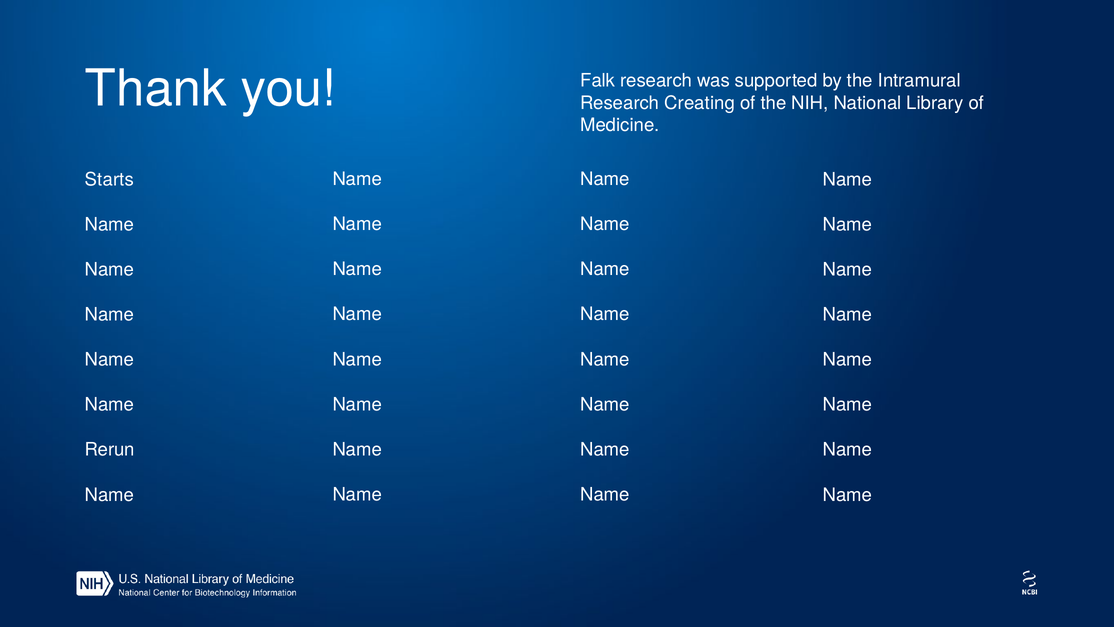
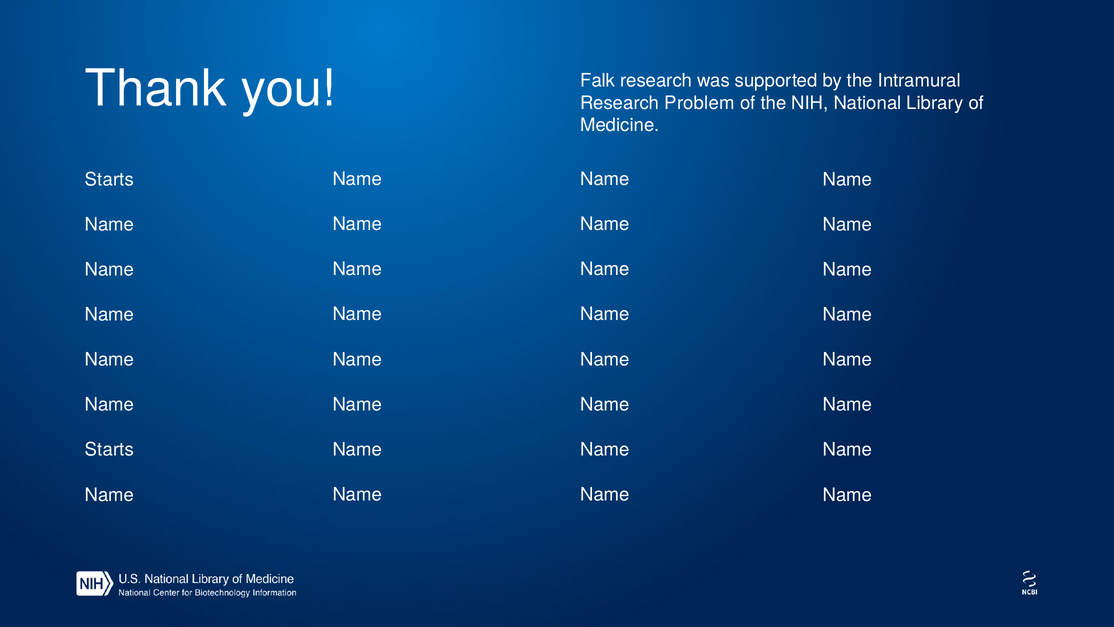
Creating: Creating -> Problem (700, 103)
Rerun: Rerun -> Starts (109, 450)
